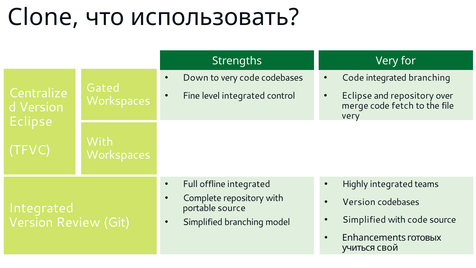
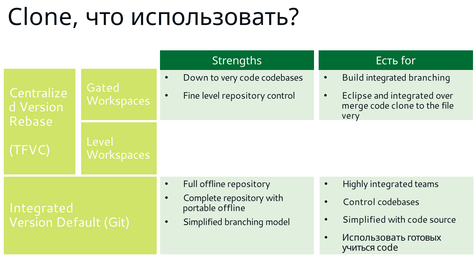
Strengths Very: Very -> Есть (387, 61)
Code: Code -> Build (353, 78)
level integrated: integrated -> repository (243, 96)
and repository: repository -> integrated (412, 96)
code fetch: fetch -> clone (403, 106)
Eclipse: Eclipse -> Rebase (31, 121)
With: With -> Level (100, 142)
offline integrated: integrated -> repository (249, 184)
Version: Version -> Control (359, 202)
portable source: source -> offline (232, 208)
Review: Review -> Default (78, 222)
Enhancements: Enhancements -> Использовать (374, 238)
учиться свой: свой -> code (388, 248)
